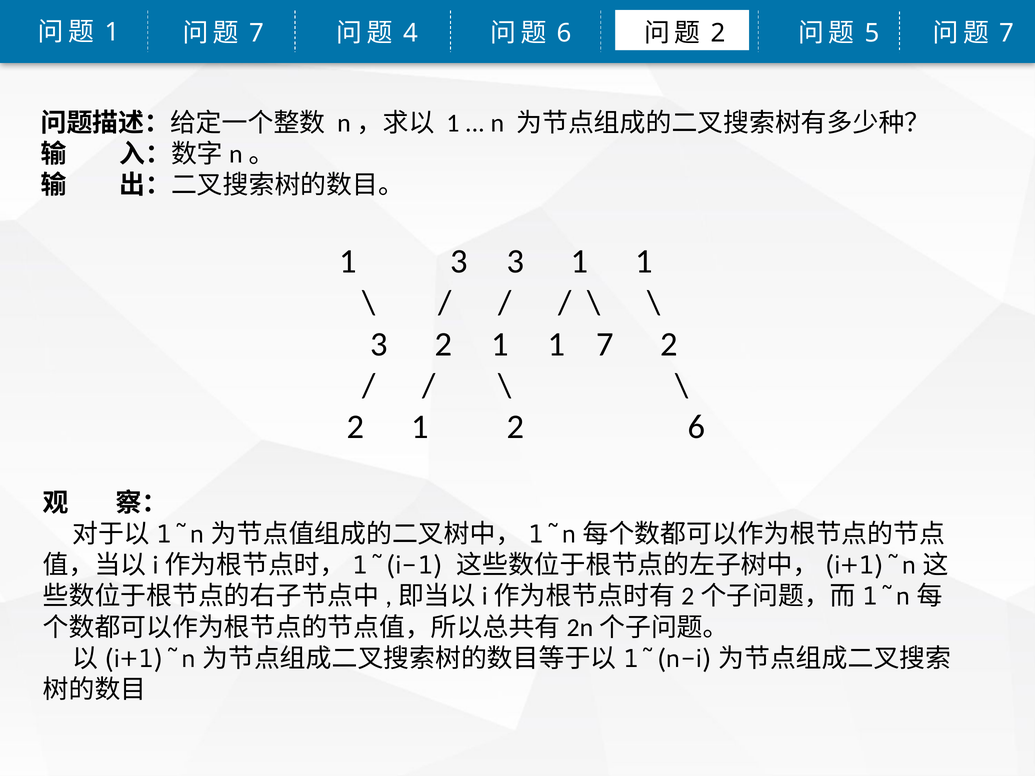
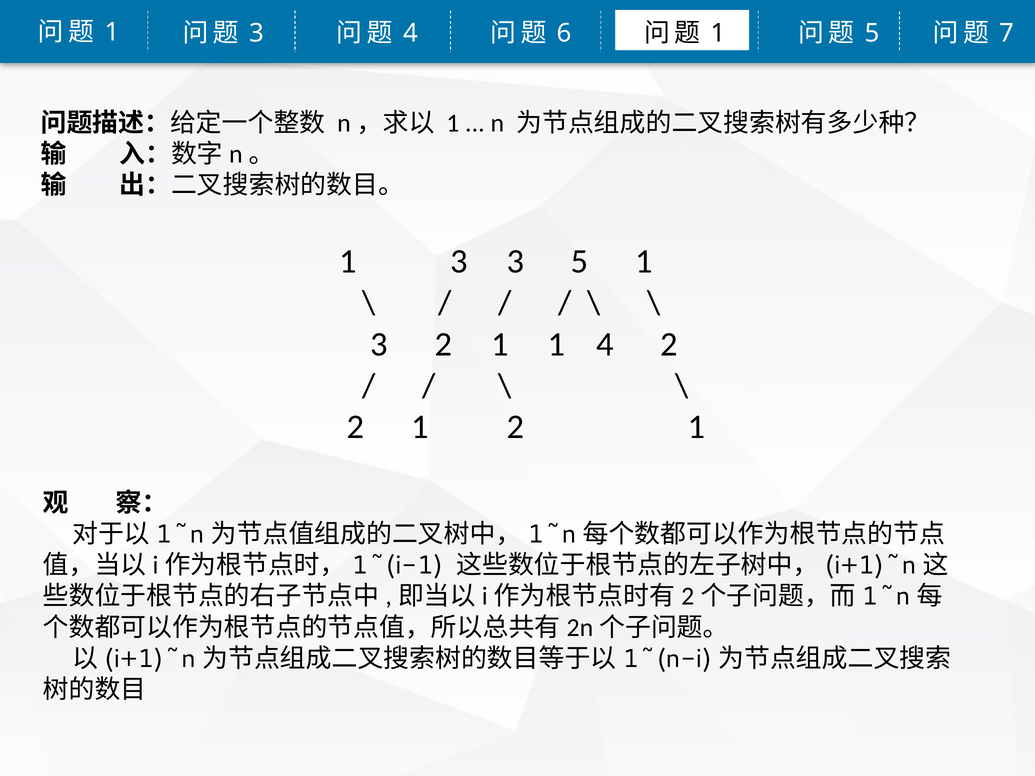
7: 7 -> 3 (257, 33)
2: 2 -> 1 (718, 33)
3 1: 1 -> 5 (580, 262)
1 7: 7 -> 4 (605, 344)
1 2 6: 6 -> 1 (697, 427)
